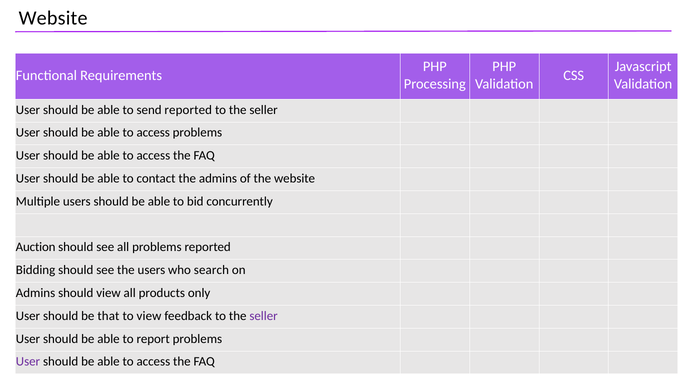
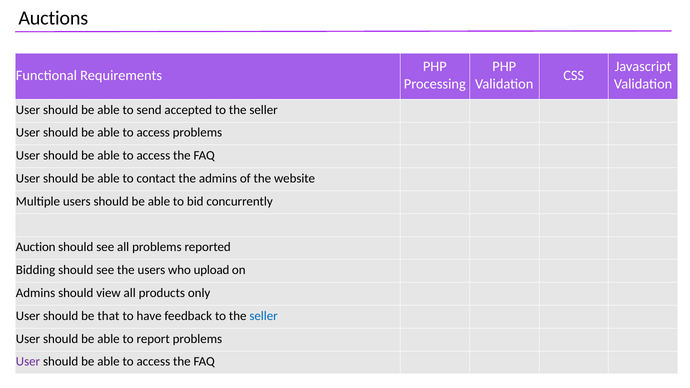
Website: Website -> Auctions (53, 18)
send reported: reported -> accepted (188, 110)
search: search -> upload (212, 270)
to view: view -> have (149, 316)
seller colour: purple -> blue (264, 316)
